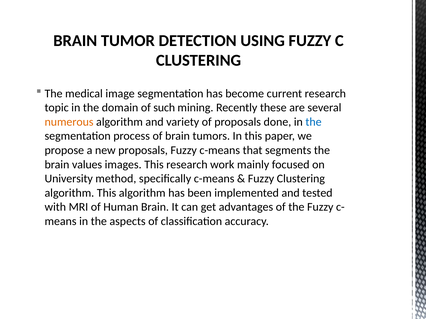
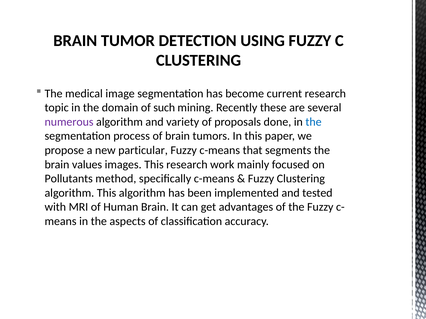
numerous colour: orange -> purple (69, 122)
new proposals: proposals -> particular (143, 151)
University: University -> Pollutants (69, 179)
